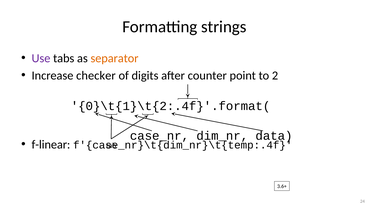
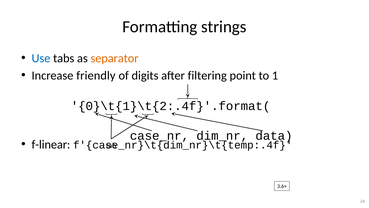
Use colour: purple -> blue (41, 58)
checker: checker -> friendly (96, 75)
counter: counter -> filtering (207, 75)
2: 2 -> 1 (275, 75)
